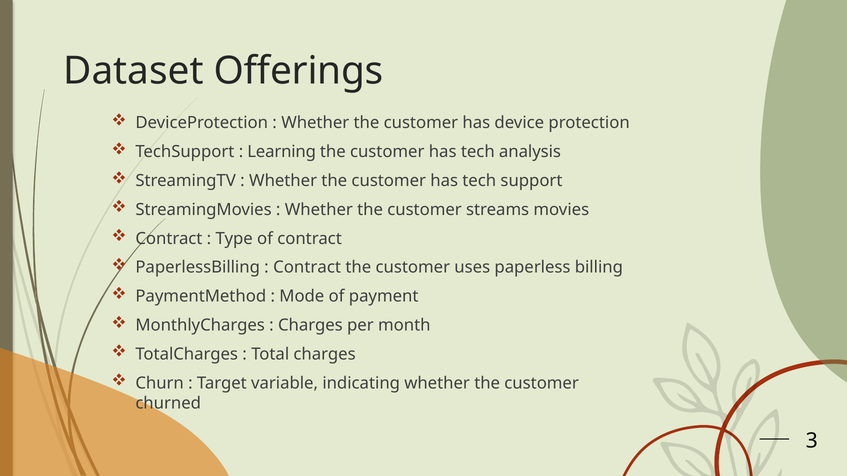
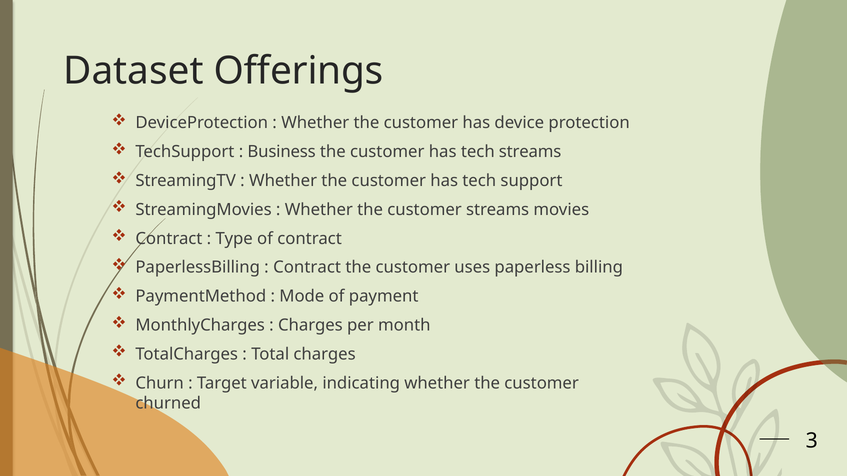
Learning: Learning -> Business (282, 152)
tech analysis: analysis -> streams (530, 152)
